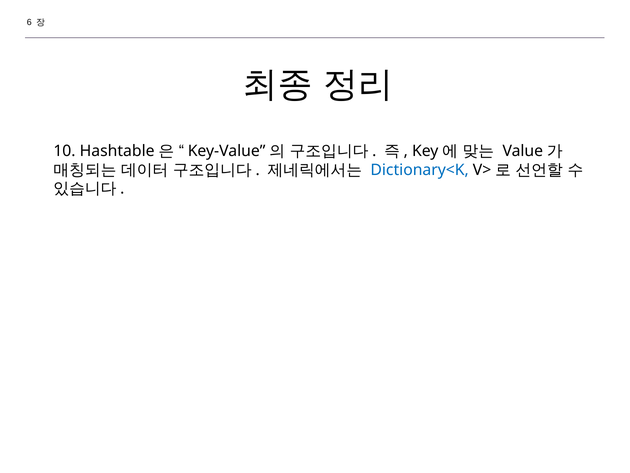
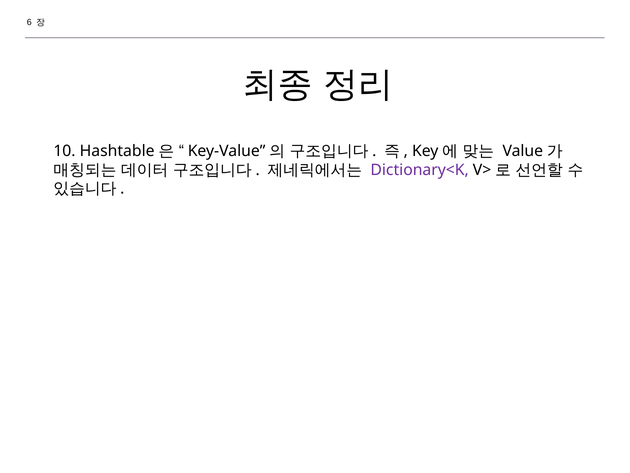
Dictionary<K colour: blue -> purple (420, 170)
